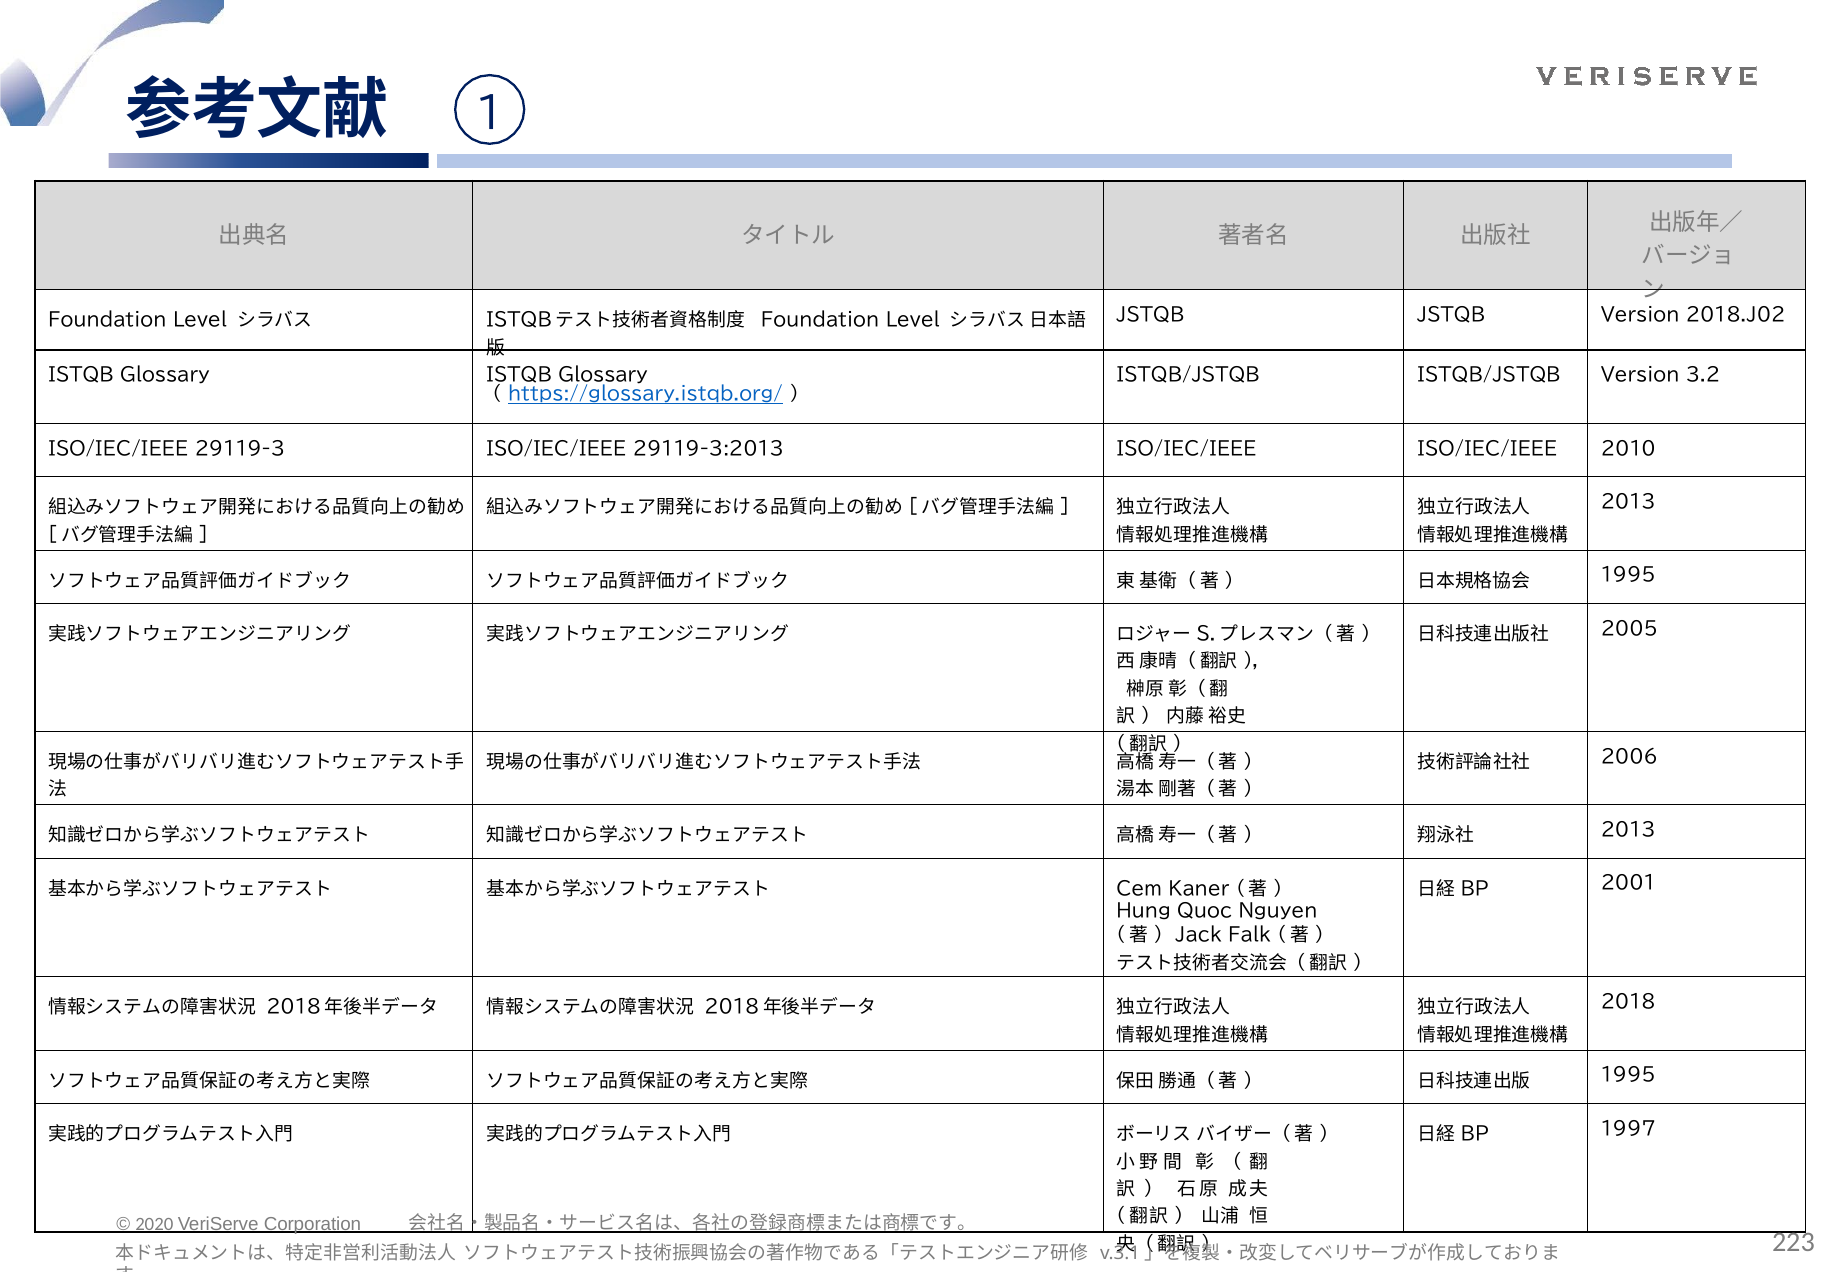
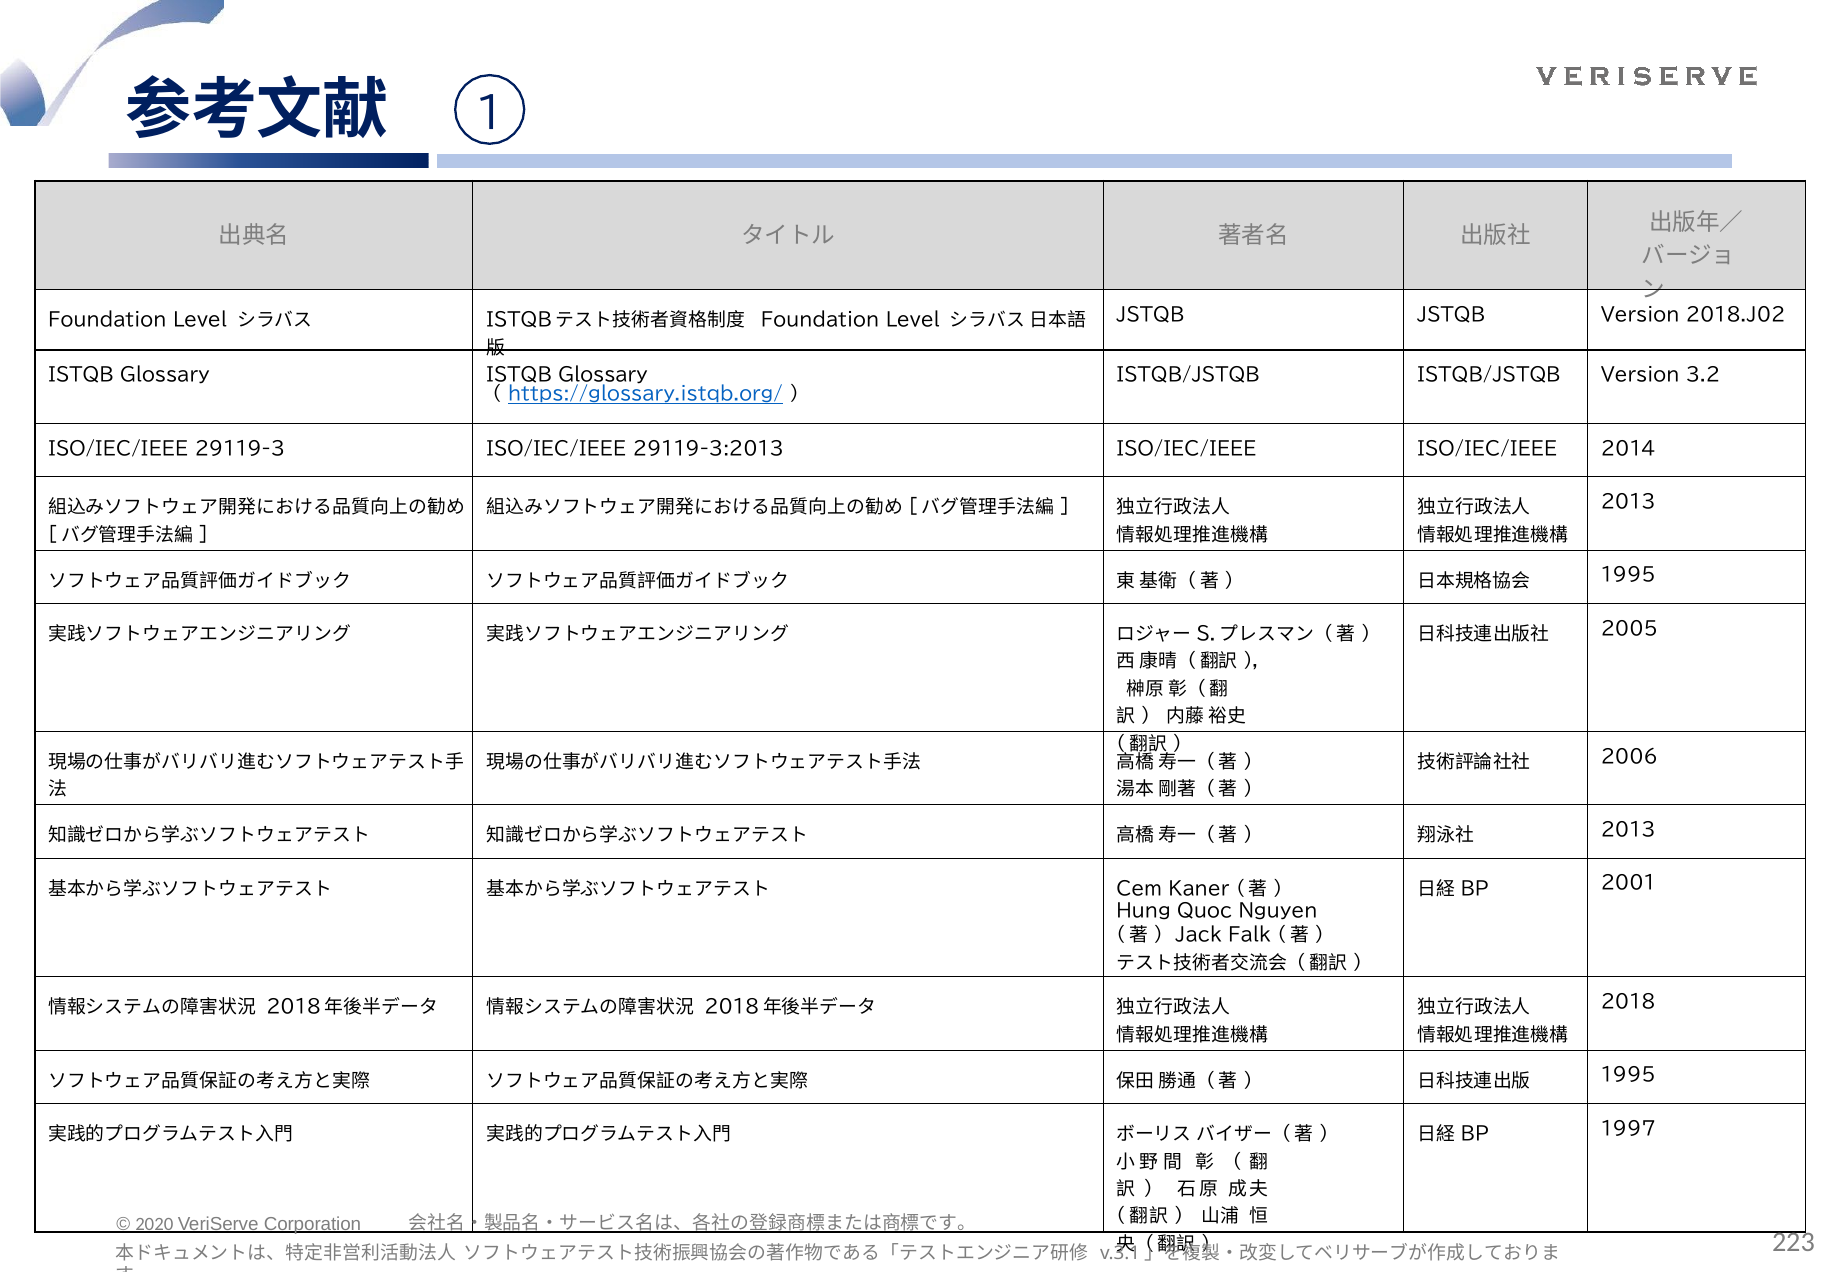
2010: 2010 -> 2014 (1628, 449)
